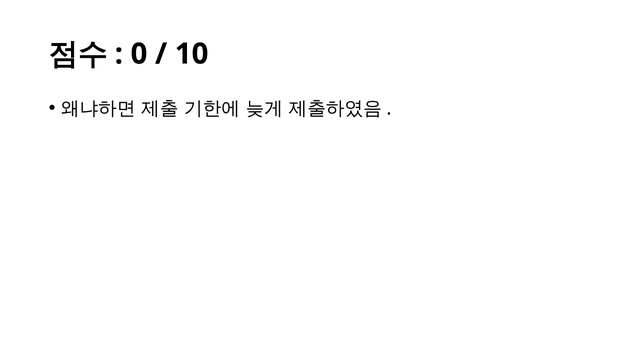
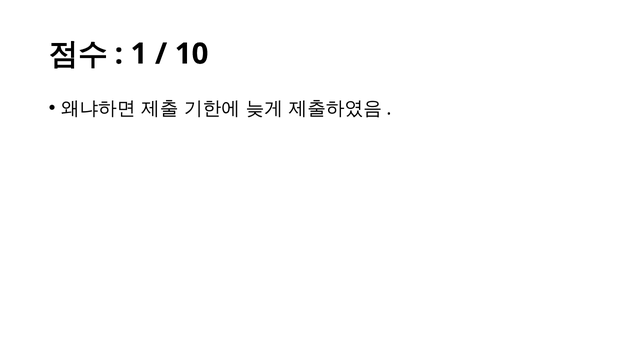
0: 0 -> 1 (139, 54)
